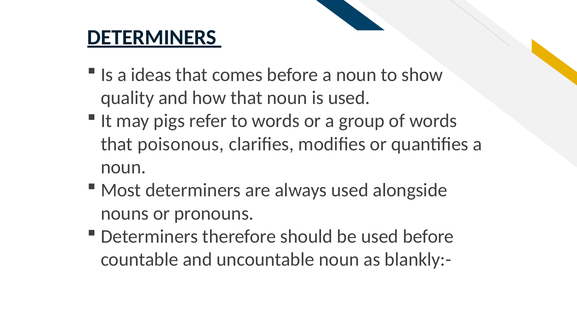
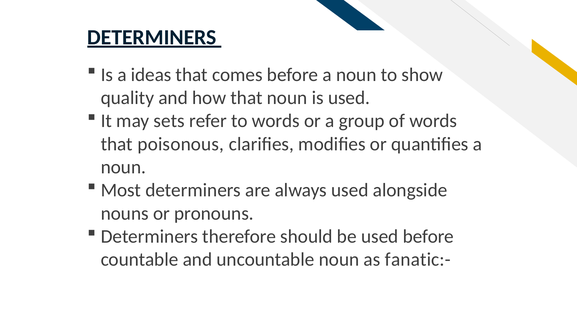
pigs: pigs -> sets (169, 121)
blankly:-: blankly:- -> fanatic:- (418, 259)
